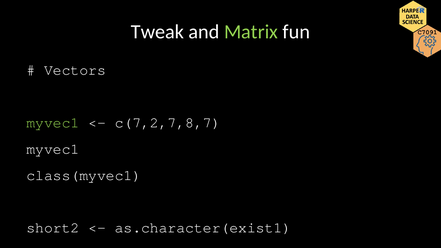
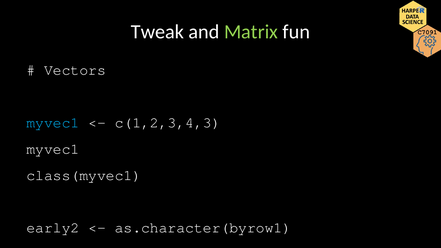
myvec1 colour: light green -> light blue (53, 123)
c(7,2,7,8,7: c(7,2,7,8,7 -> c(1,2,3,4,3 (168, 123)
short2: short2 -> early2 (53, 228)
as.character(exist1: as.character(exist1 -> as.character(byrow1 (203, 228)
